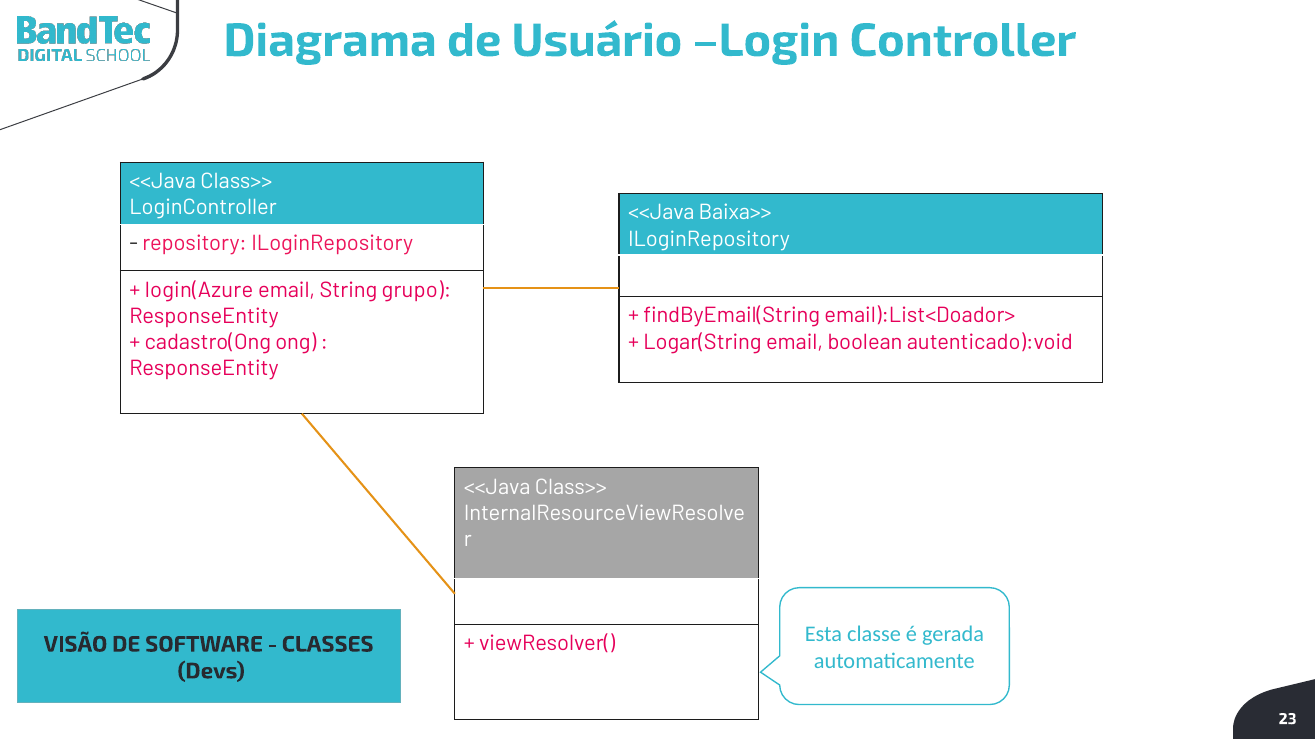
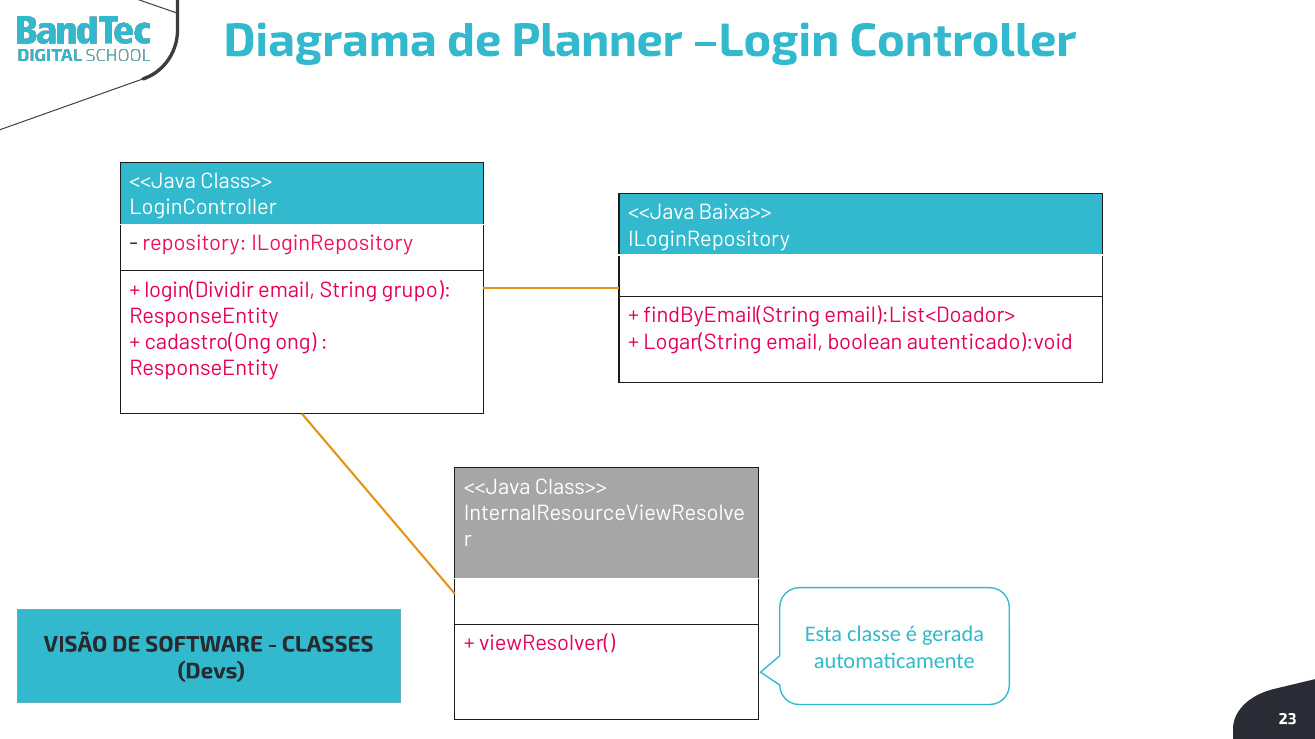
Usuário: Usuário -> Planner (597, 40)
login(Azure: login(Azure -> login(Dividir (199, 290)
